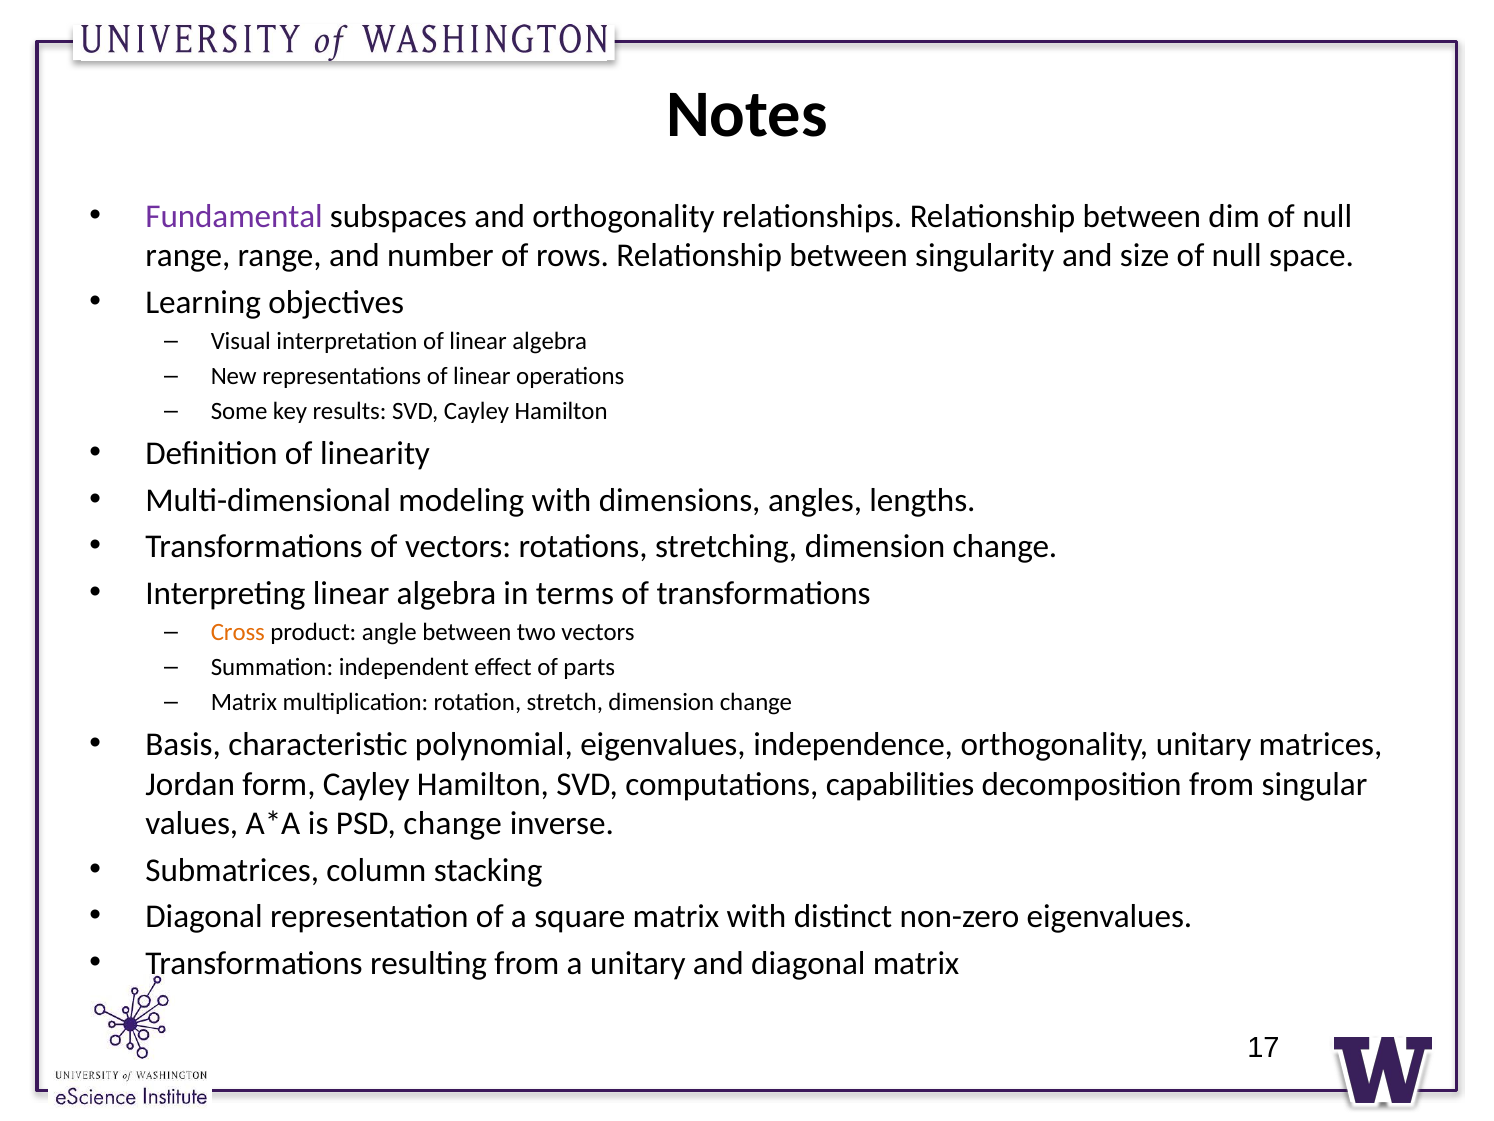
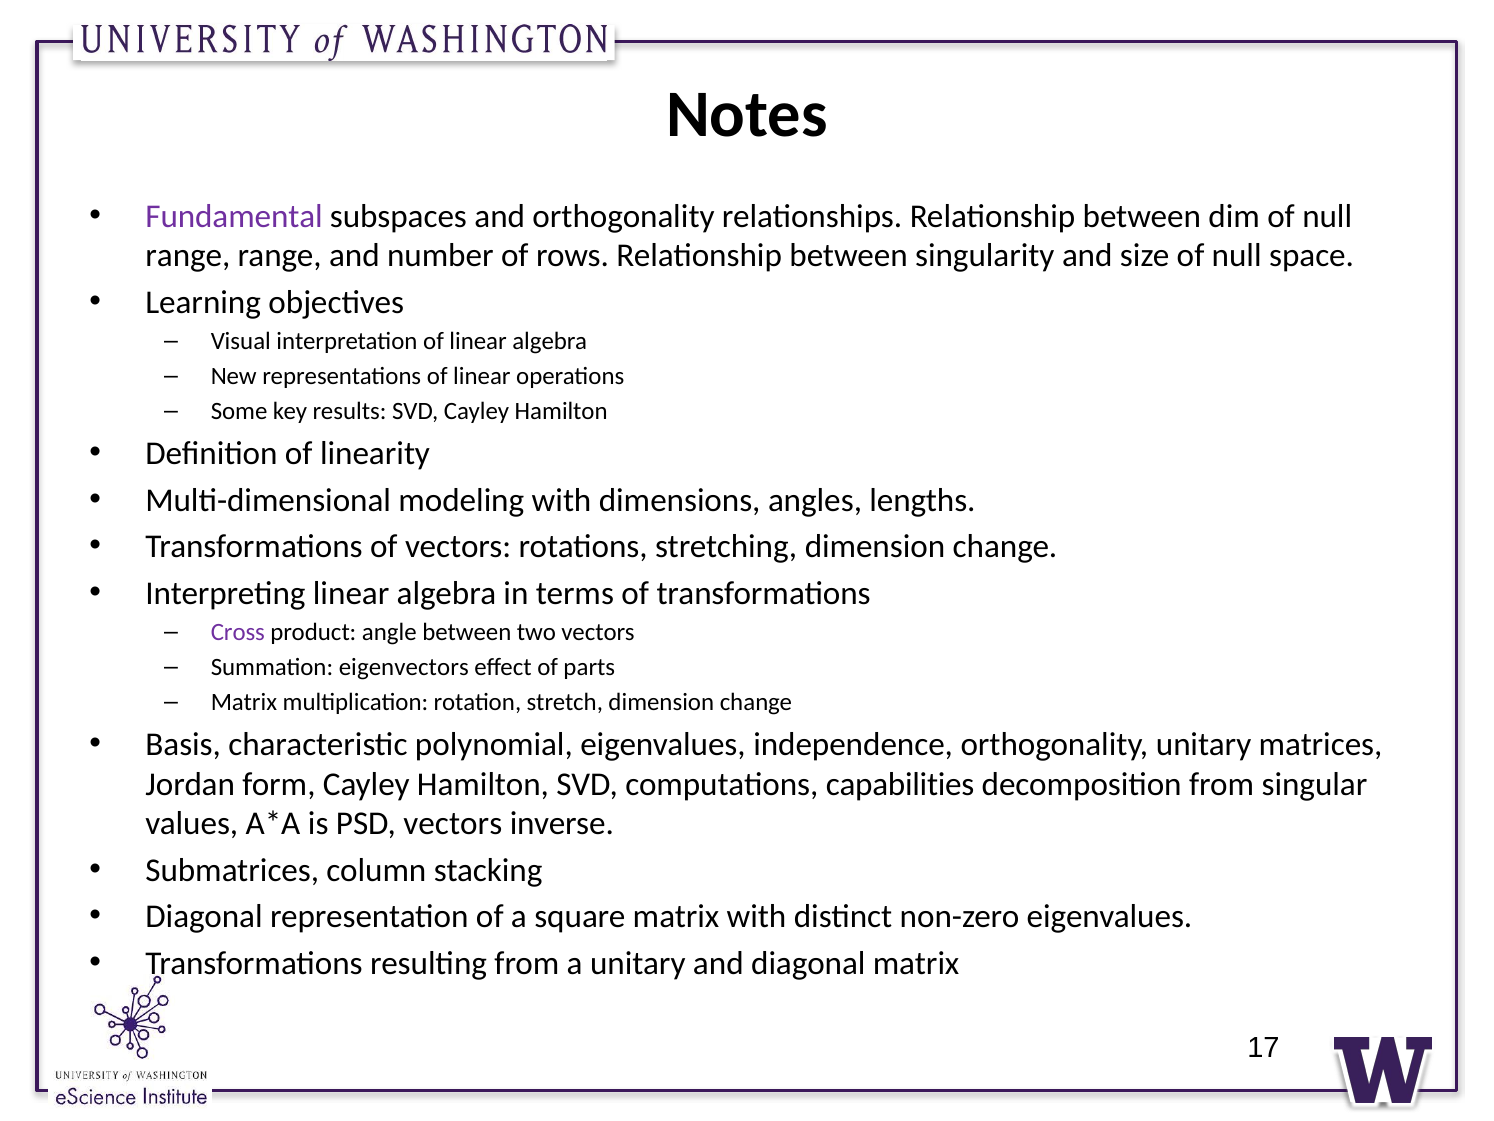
Cross colour: orange -> purple (238, 632)
independent: independent -> eigenvectors (404, 667)
PSD change: change -> vectors (453, 824)
